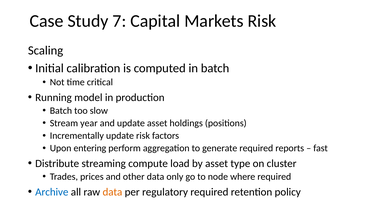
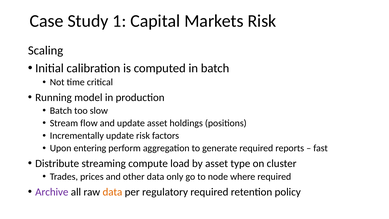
7: 7 -> 1 (119, 21)
year: year -> flow (89, 123)
Archive colour: blue -> purple (52, 192)
